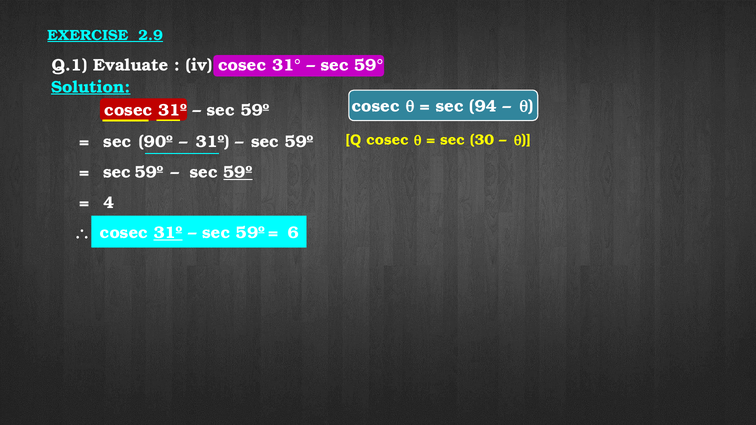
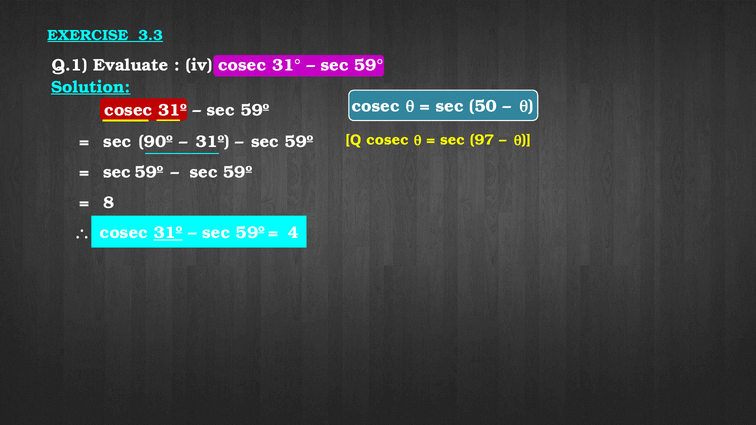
2.9: 2.9 -> 3.3 (151, 35)
94: 94 -> 50 (483, 106)
30: 30 -> 97 (482, 140)
59º underline: present -> none (238, 172)
4: 4 -> 8 (109, 203)
6: 6 -> 4 (293, 233)
